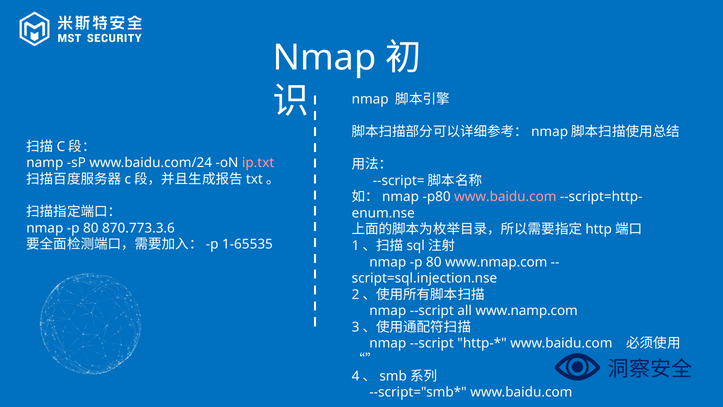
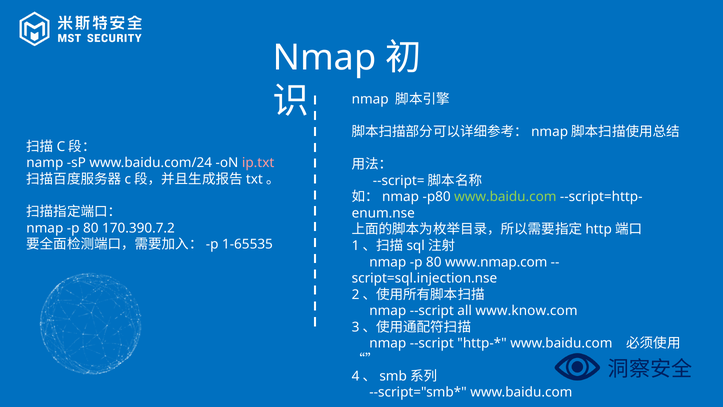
www.baidu.com colour: pink -> light green (505, 197)
870.773.3.6: 870.773.3.6 -> 170.390.7.2 (138, 228)
www.namp.com: www.namp.com -> www.know.com (527, 311)
